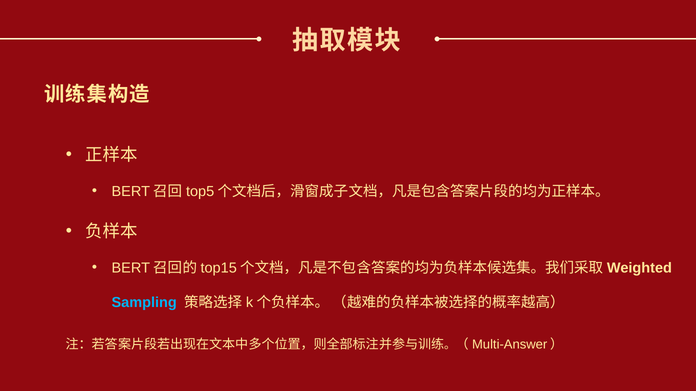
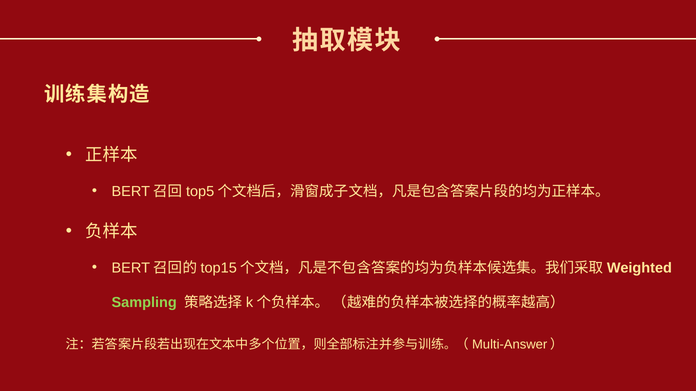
Sampling colour: light blue -> light green (144, 303)
